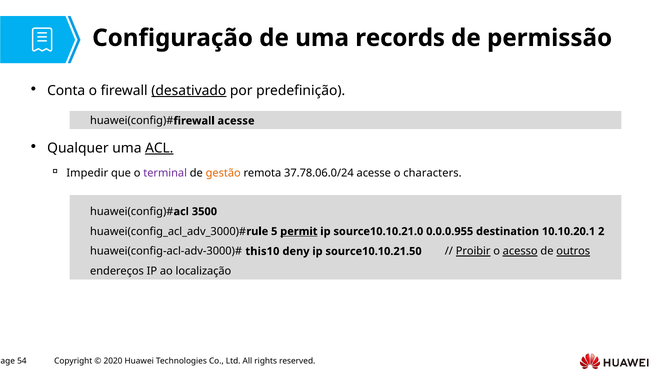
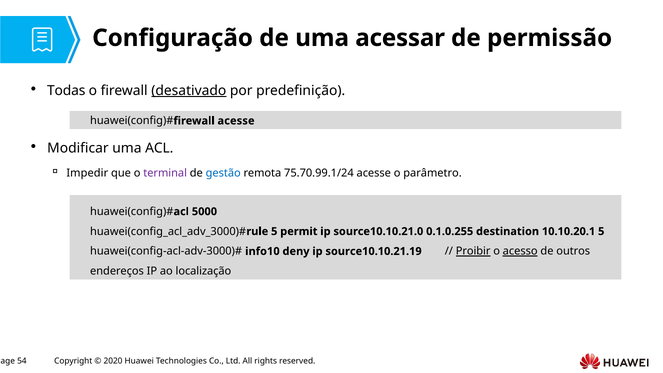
records: records -> acessar (400, 38)
Conta: Conta -> Todas (66, 91)
Qualquer: Qualquer -> Modificar (78, 148)
ACL underline: present -> none (159, 148)
gestão colour: orange -> blue (223, 173)
37.78.06.0/24: 37.78.06.0/24 -> 75.70.99.1/24 (319, 173)
characters: characters -> parâmetro (433, 173)
3500: 3500 -> 5000 (204, 212)
permit underline: present -> none (299, 231)
0.0.0.955: 0.0.0.955 -> 0.1.0.255 (450, 231)
10.10.20.1 2: 2 -> 5 (601, 231)
this10: this10 -> info10 (262, 251)
source10.10.21.50: source10.10.21.50 -> source10.10.21.19 (374, 251)
outros underline: present -> none (573, 251)
